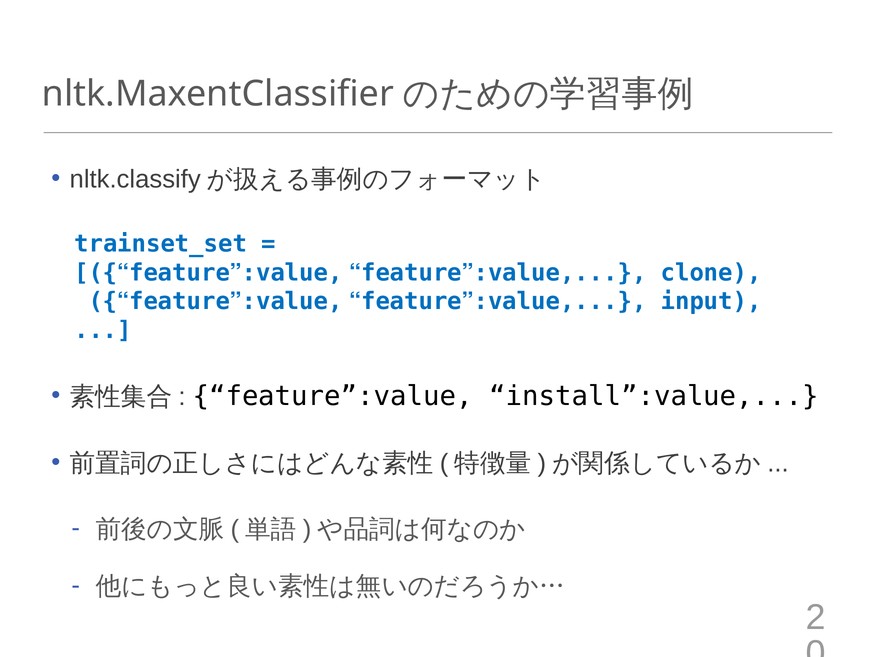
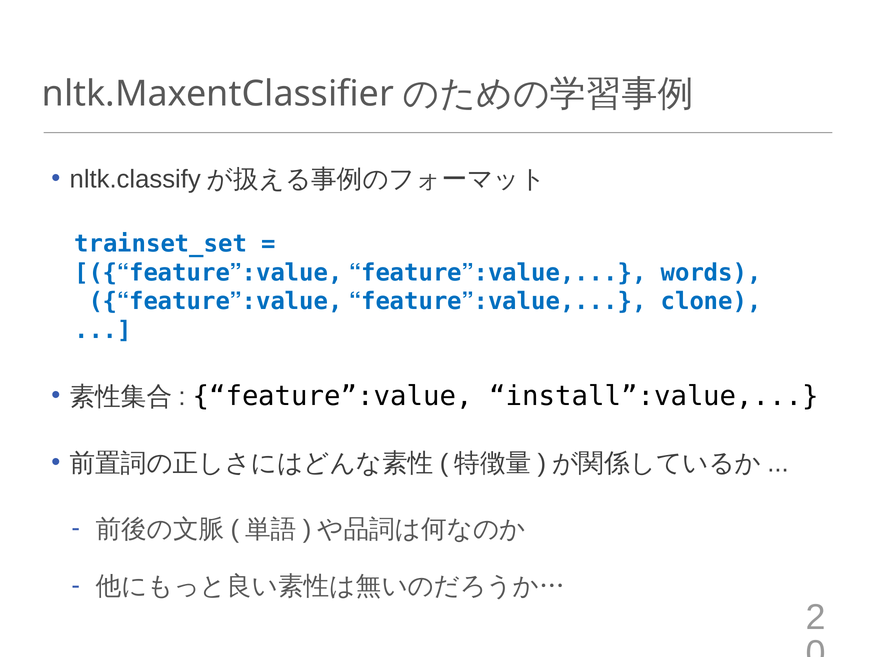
clone: clone -> words (711, 273)
input: input -> clone (711, 302)
